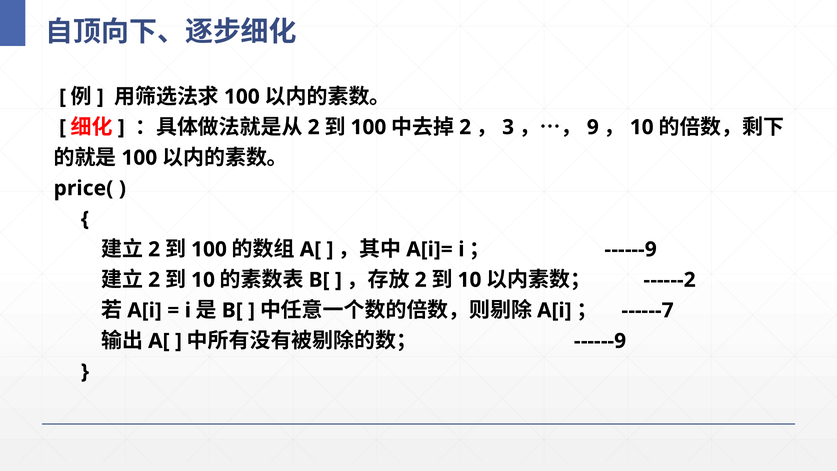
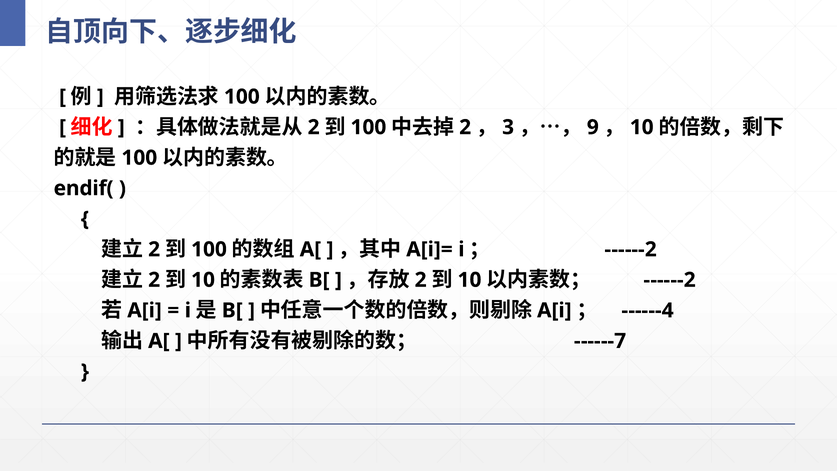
price(: price( -> endif( (84, 188)
------9: ------9 -> ------2 (631, 249)
------7: ------7 -> ------4 (648, 310)
------9: ------9 -> ------7 (600, 341)
